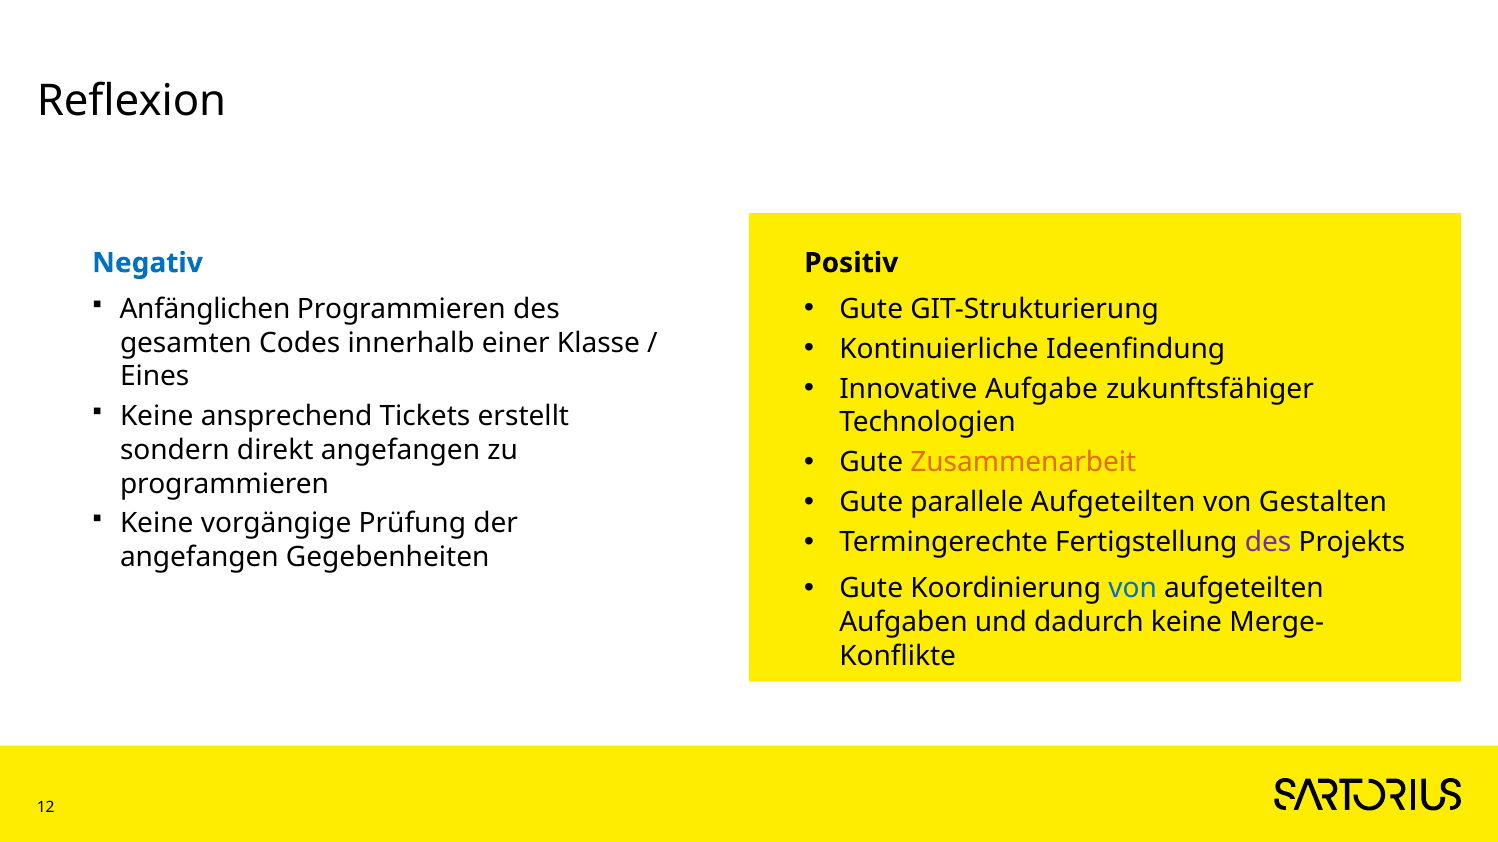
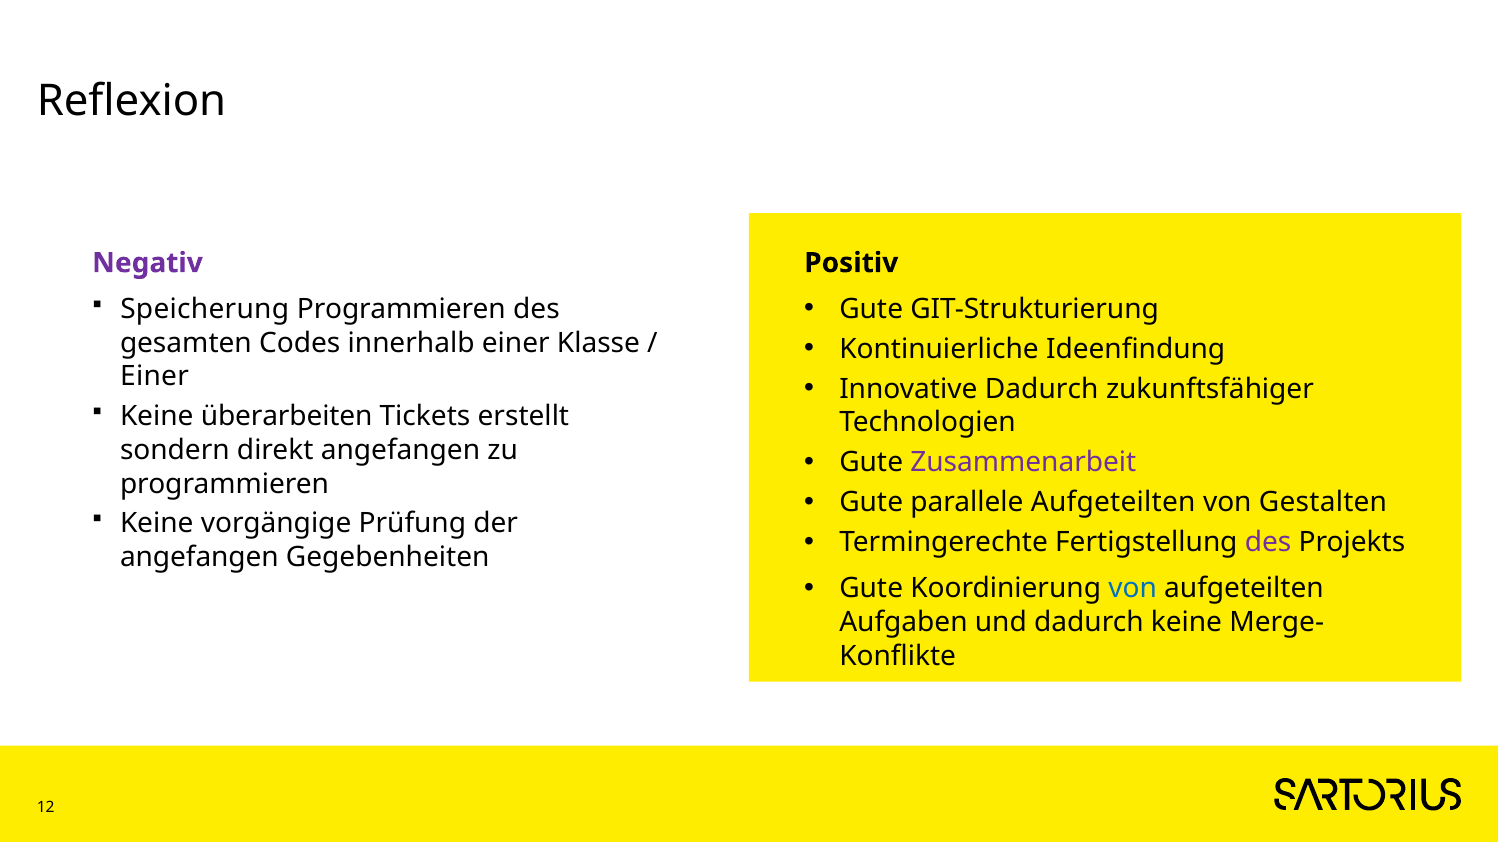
Negativ colour: blue -> purple (147, 263)
Anfänglichen: Anfänglichen -> Speicherung (205, 309)
Eines: Eines -> Einer (155, 377)
Innovative Aufgabe: Aufgabe -> Dadurch (1042, 389)
ansprechend: ansprechend -> überarbeiten (287, 417)
Zusammenarbeit colour: orange -> purple (1023, 463)
